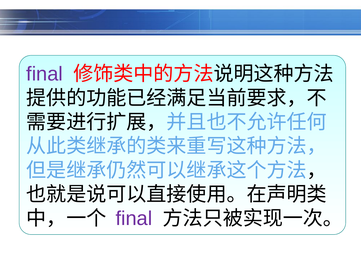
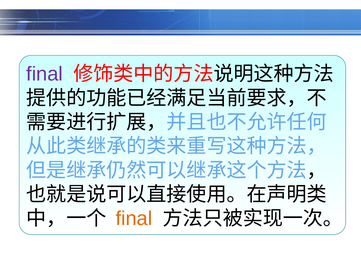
final colour: purple -> orange (134, 218)
